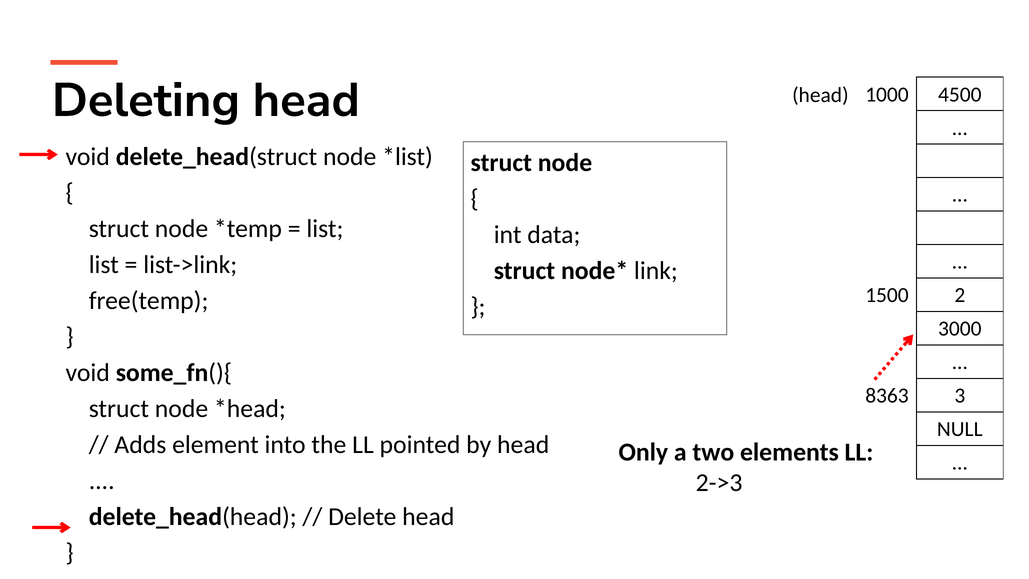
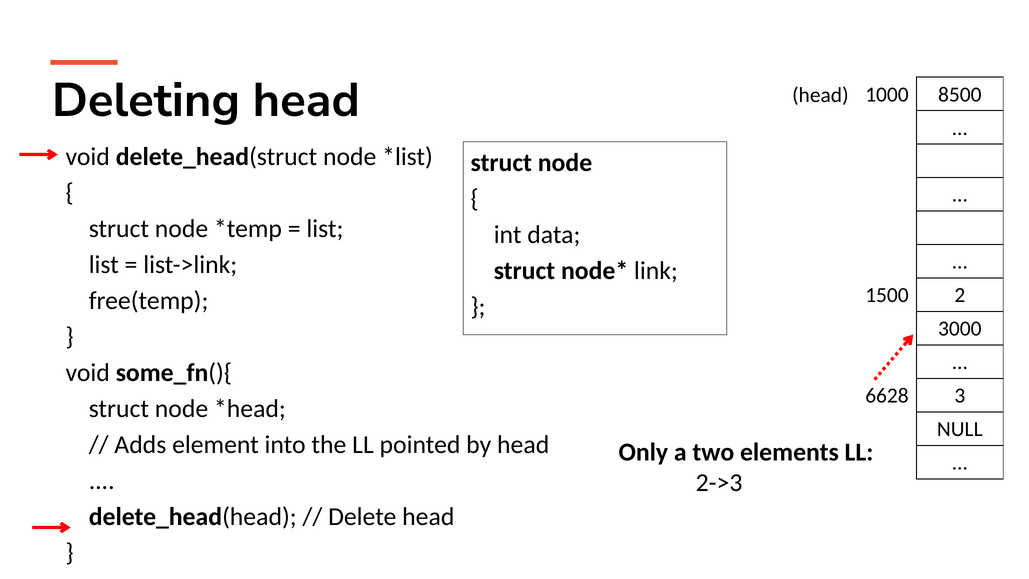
4500: 4500 -> 8500 (960, 94)
8363: 8363 -> 6628 (887, 396)
